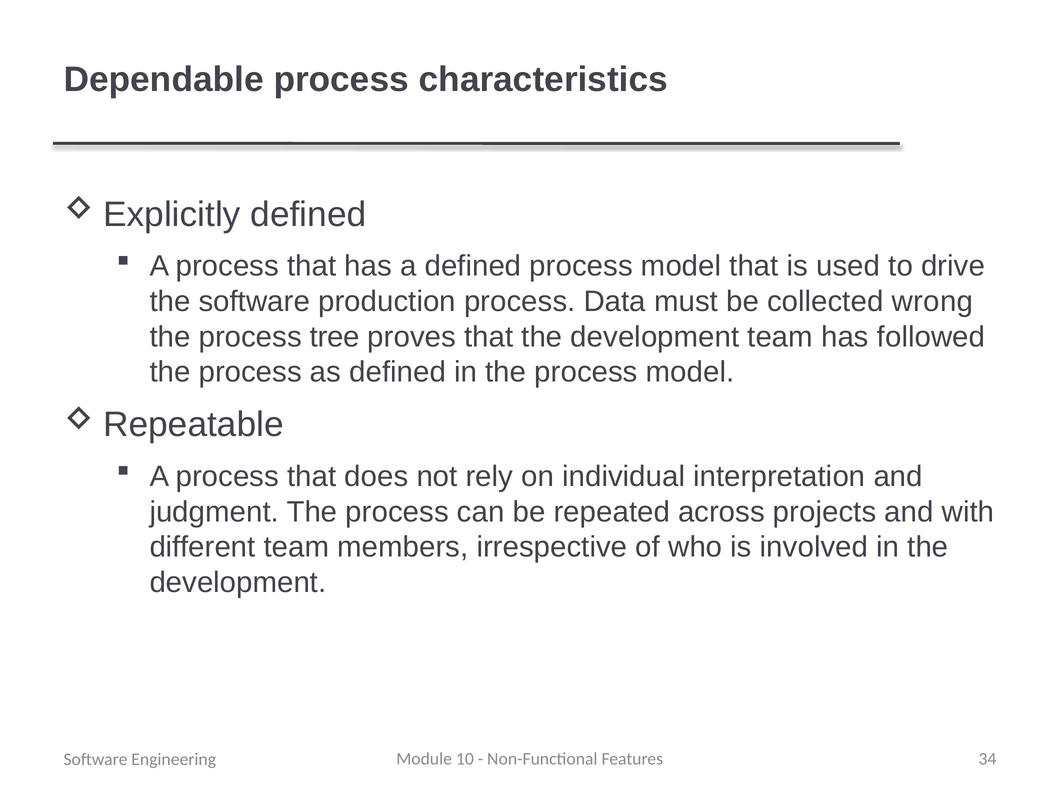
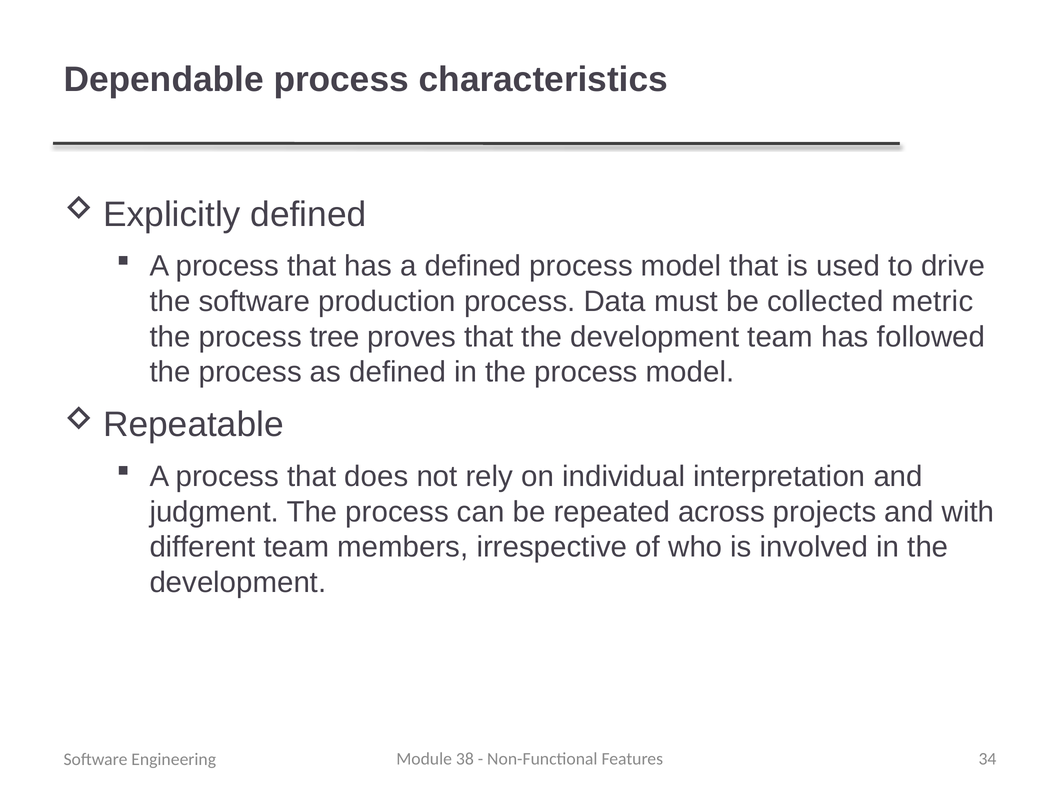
wrong: wrong -> metric (932, 301)
10: 10 -> 38 (465, 759)
